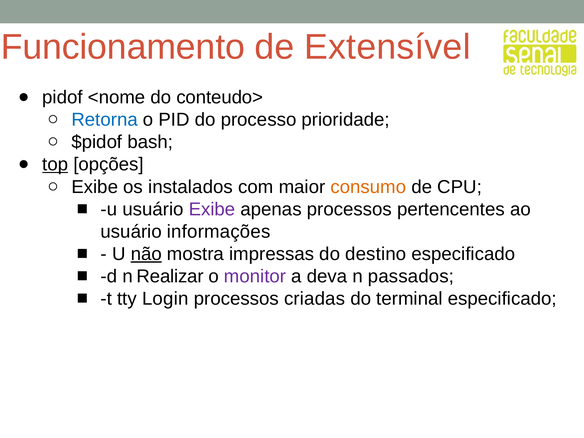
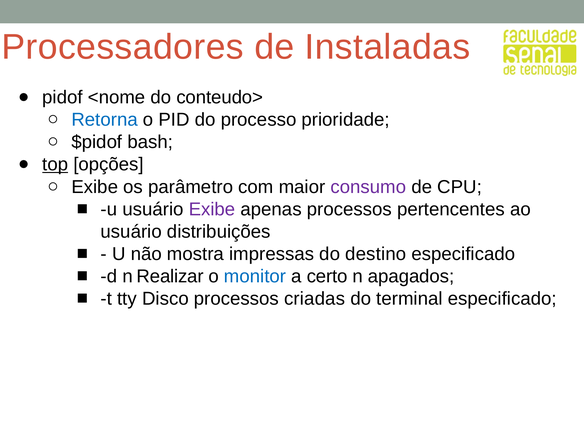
Funcionamento: Funcionamento -> Processadores (123, 47)
Extensível: Extensível -> Instaladas (387, 47)
instalados: instalados -> parâmetro (191, 187)
consumo colour: orange -> purple (368, 187)
informações: informações -> distribuições (219, 232)
não underline: present -> none (146, 254)
monitor colour: purple -> blue (255, 276)
deva: deva -> certo (327, 276)
passados: passados -> apagados (411, 276)
Login: Login -> Disco (165, 299)
